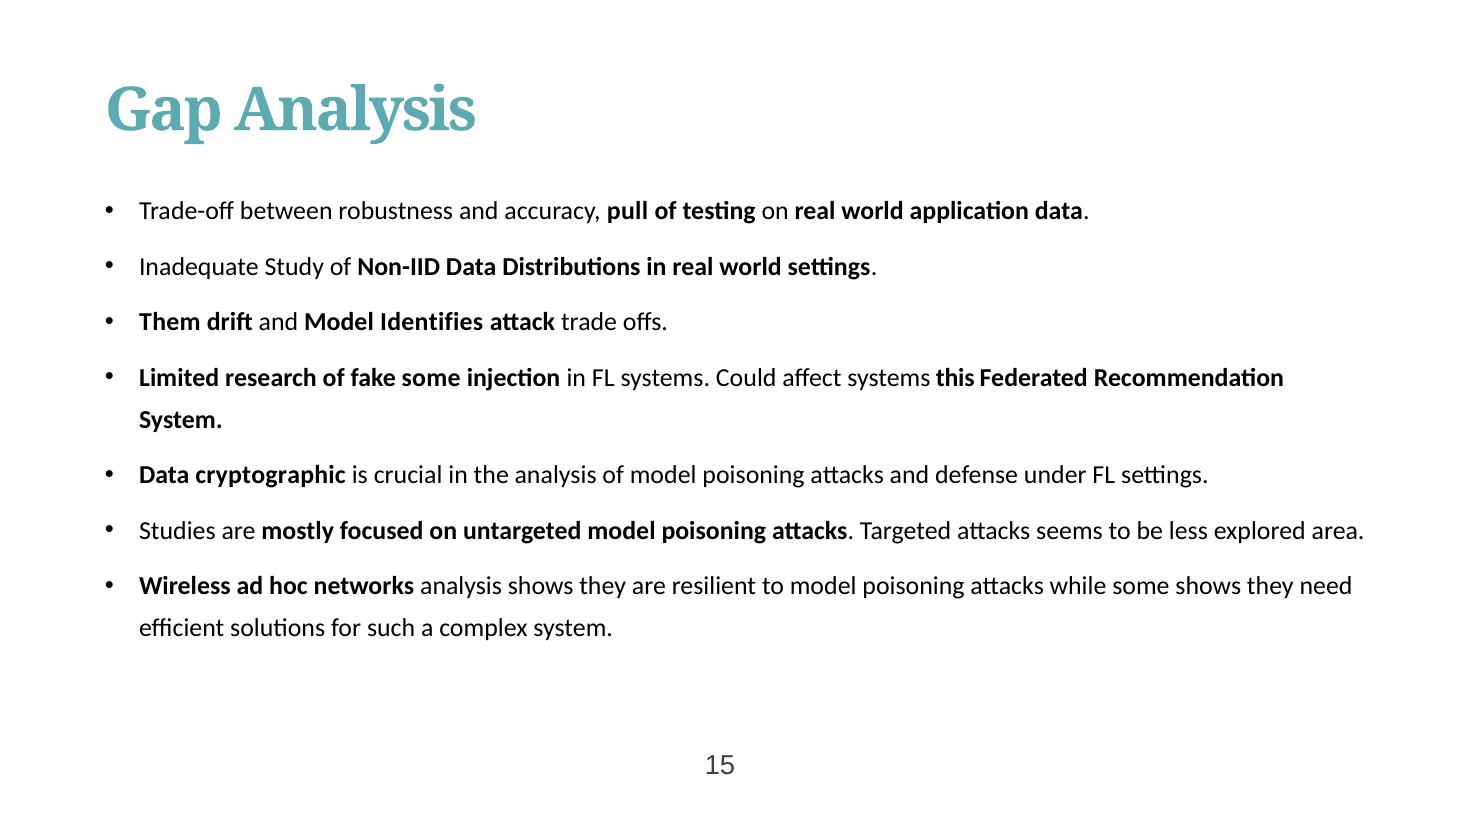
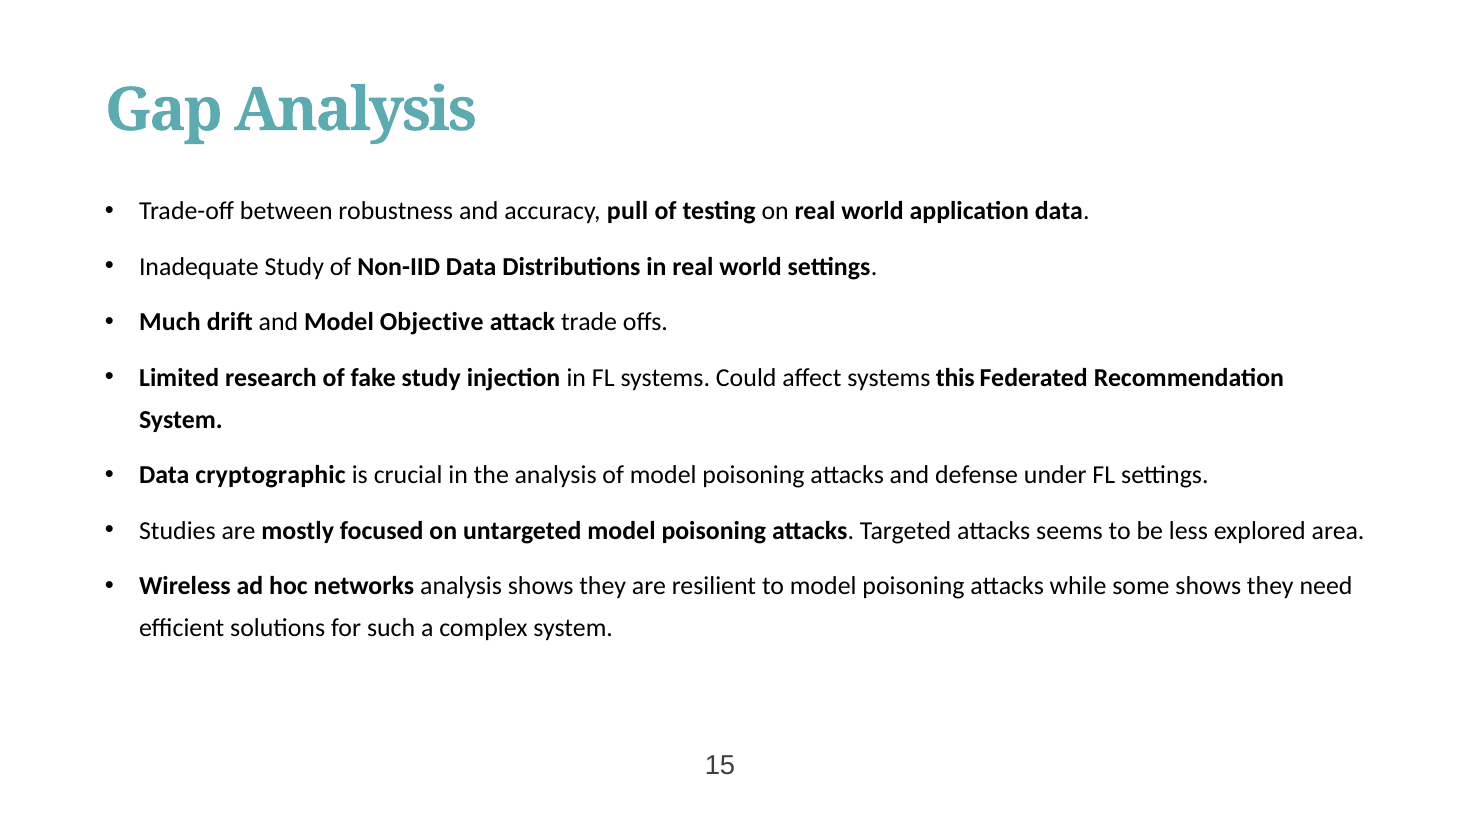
Them: Them -> Much (170, 323)
Identifies: Identifies -> Objective (432, 323)
fake some: some -> study (431, 378)
